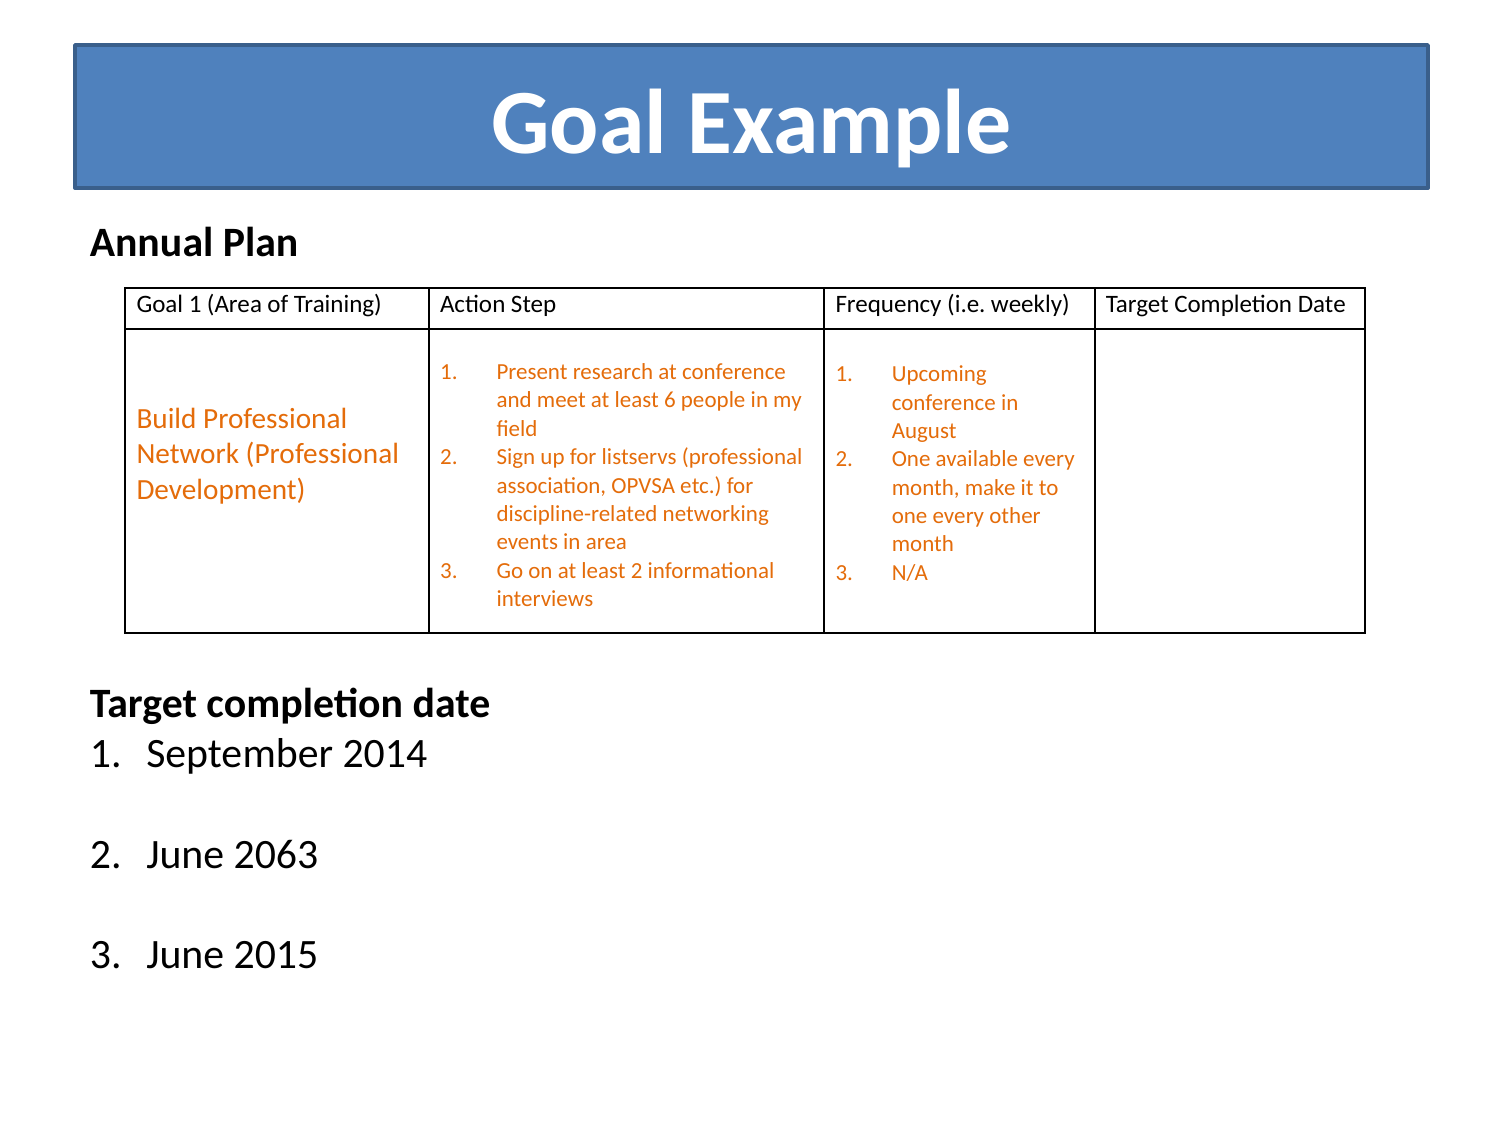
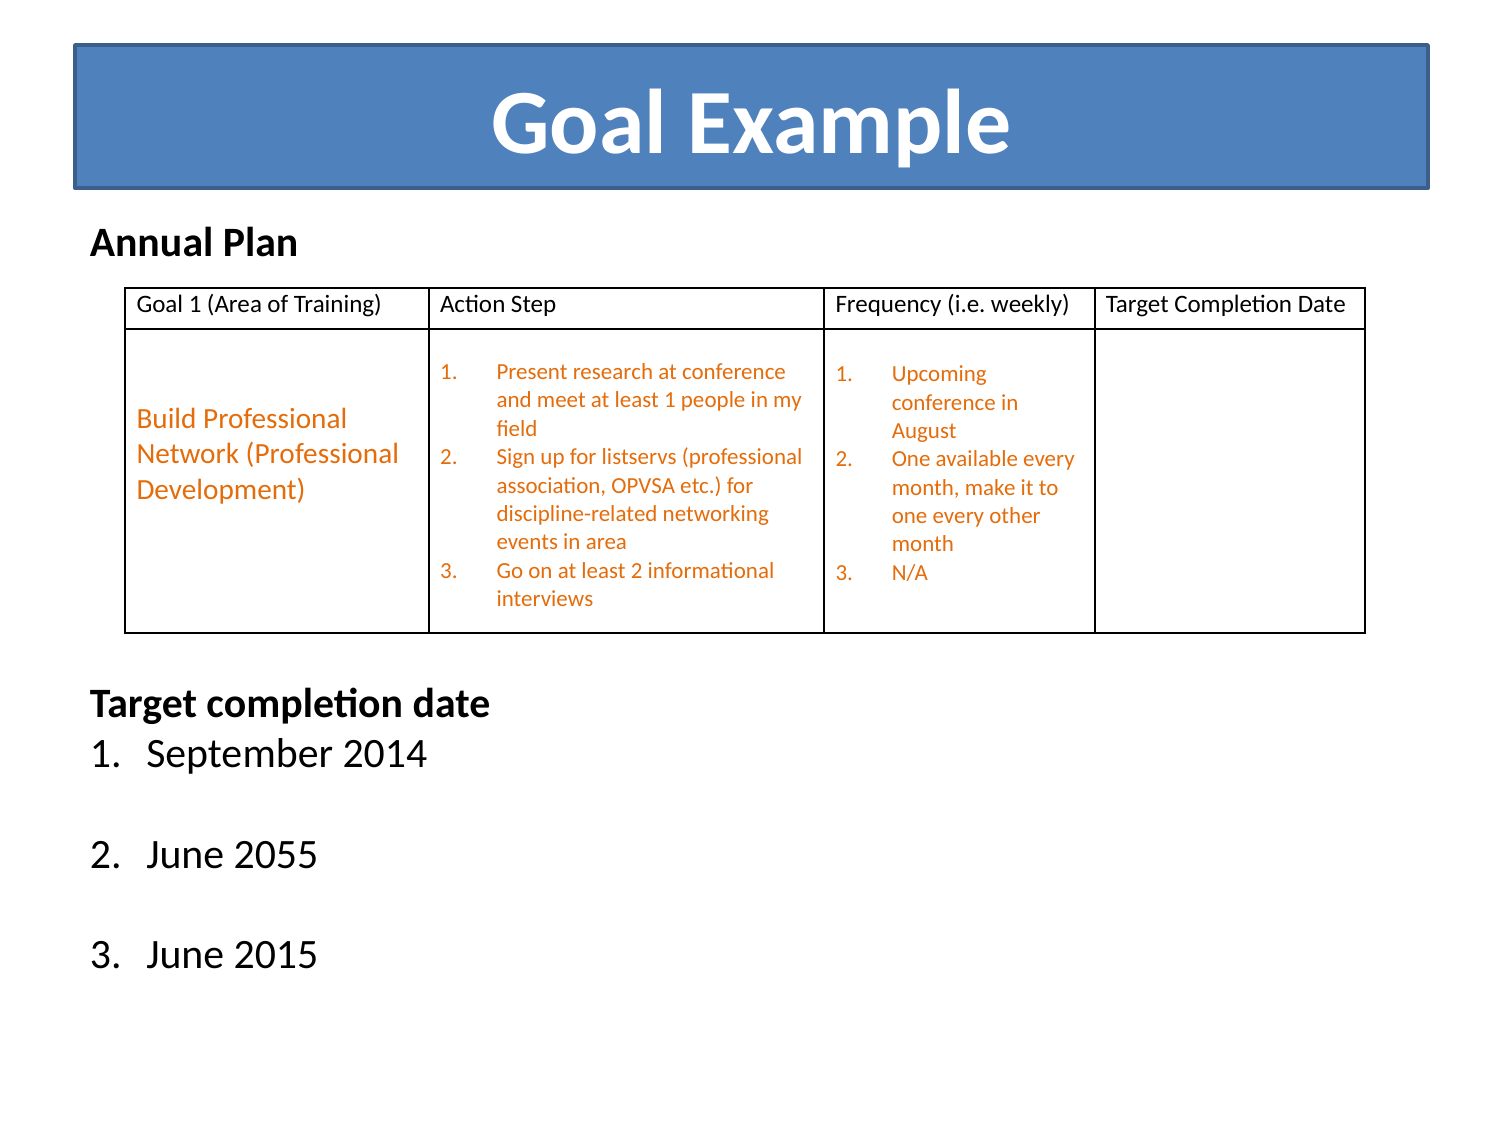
least 6: 6 -> 1 (670, 400)
2063: 2063 -> 2055 (276, 854)
